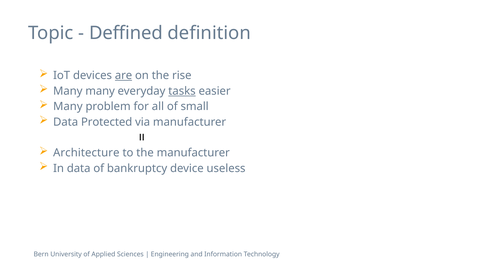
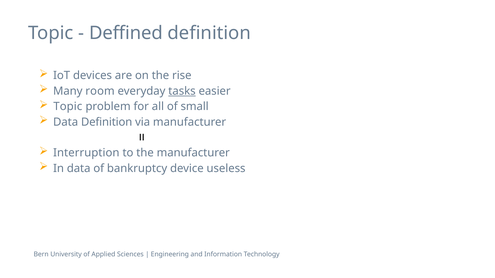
are underline: present -> none (124, 76)
Many many: many -> room (100, 91)
Many: Many -> Topic (68, 106)
Data Protected: Protected -> Definition (107, 122)
Architecture: Architecture -> Interruption (86, 153)
